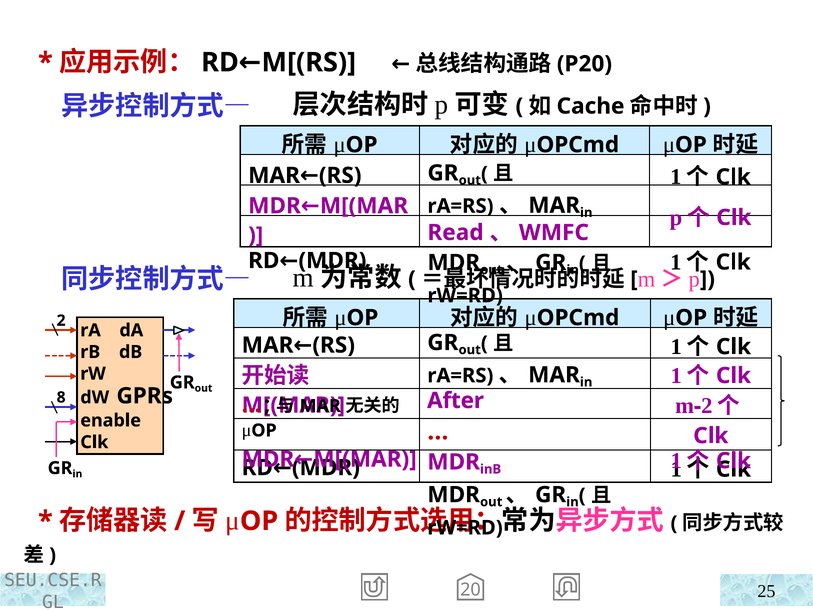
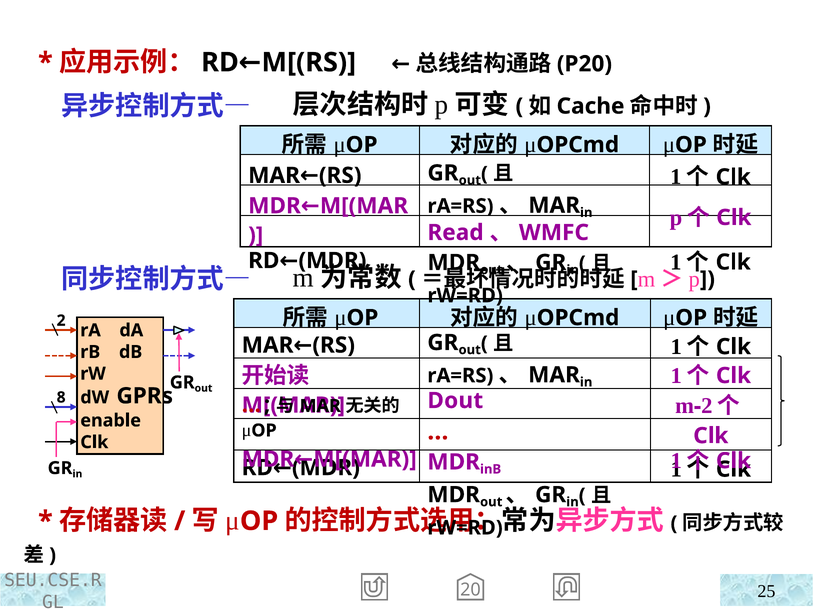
After: After -> Dout (455, 400)
